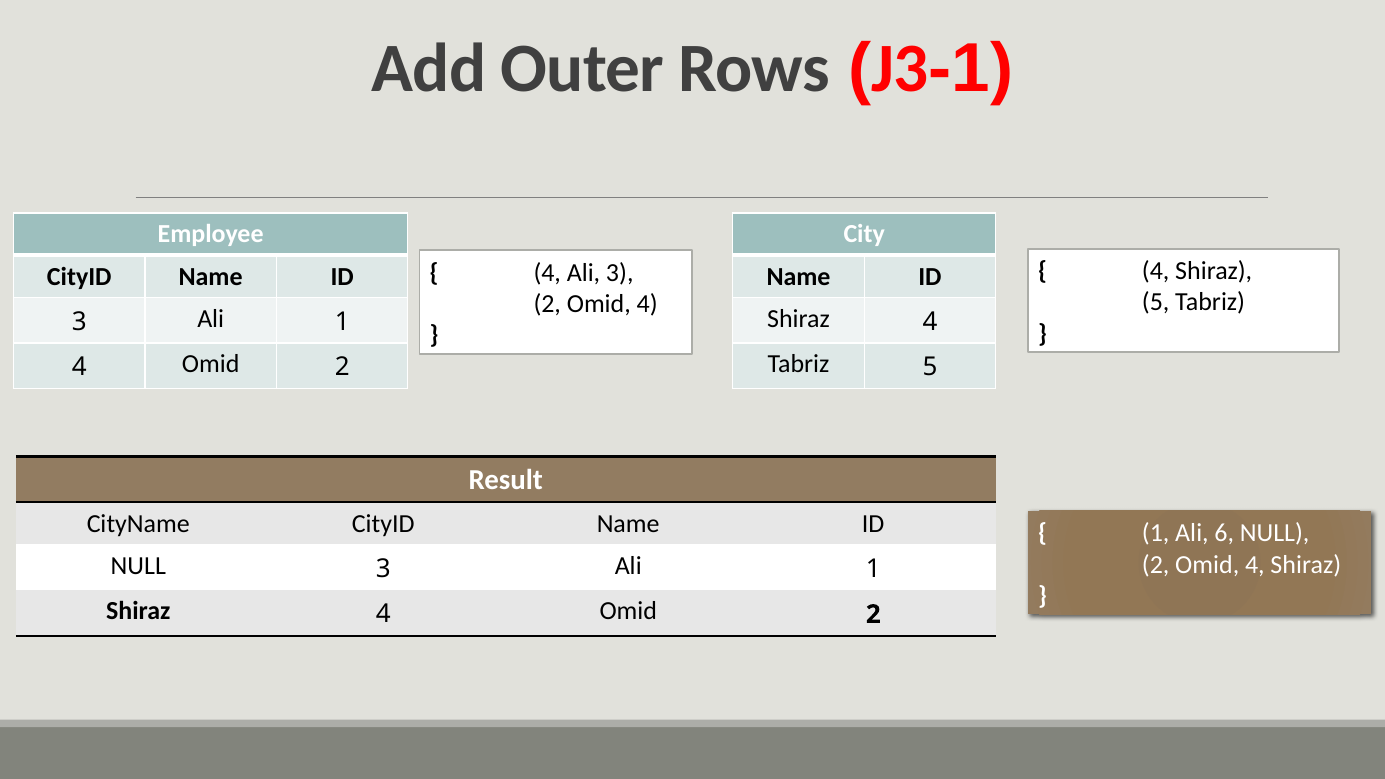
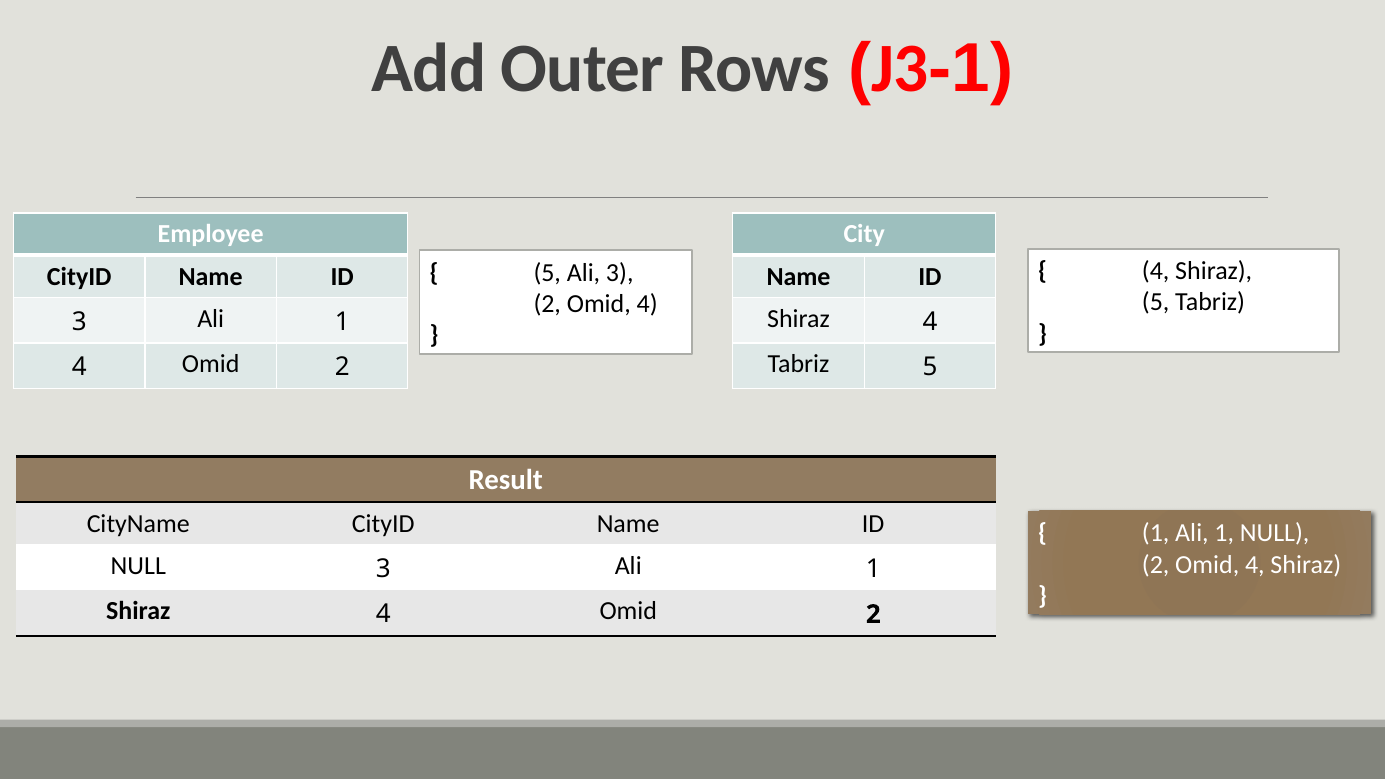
4: 4 -> 5 (547, 273)
1 Ali 6: 6 -> 1 (1224, 533)
